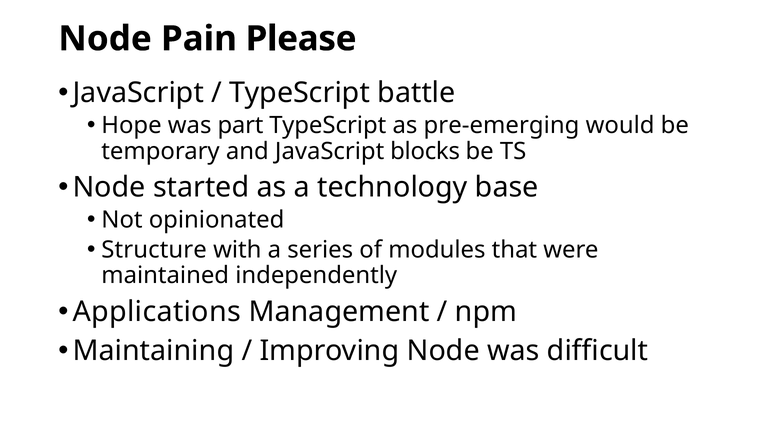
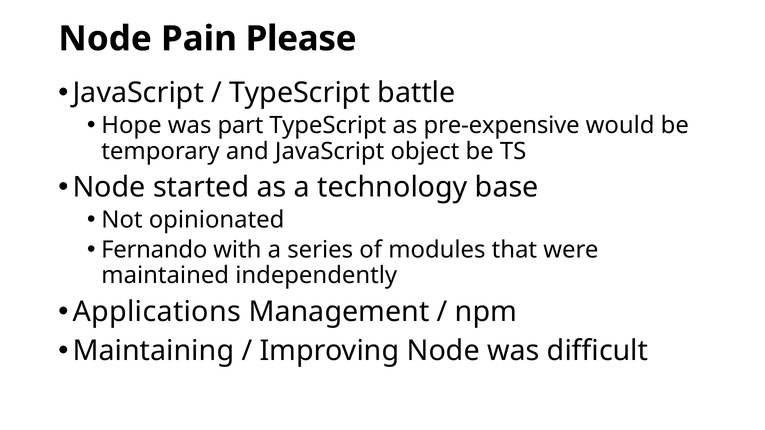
pre-emerging: pre-emerging -> pre-expensive (502, 125)
blocks: blocks -> object (425, 151)
Structure: Structure -> Fernando (154, 250)
